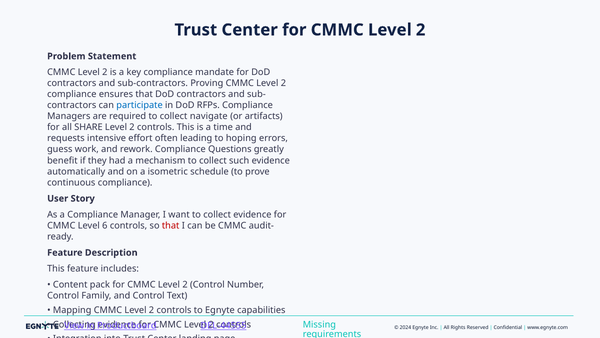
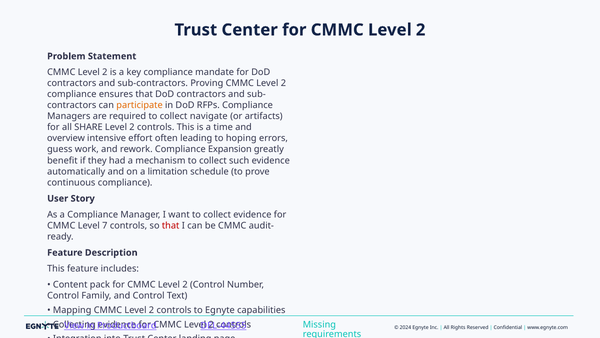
participate colour: blue -> orange (140, 105)
requests: requests -> overview (66, 138)
Questions: Questions -> Expansion (230, 149)
isometric: isometric -> limitation (168, 171)
6: 6 -> 7 (105, 225)
